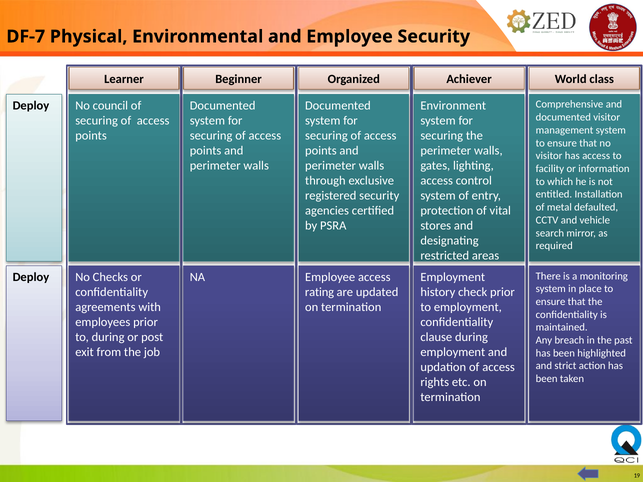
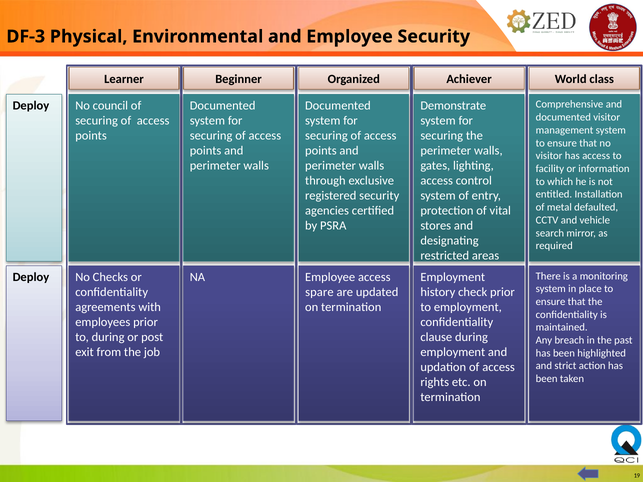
DF-7: DF-7 -> DF-3 (26, 37)
Environment: Environment -> Demonstrate (453, 106)
rating: rating -> spare (319, 292)
